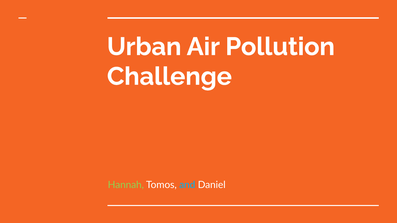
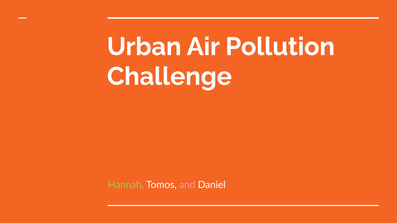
and colour: light blue -> pink (187, 185)
